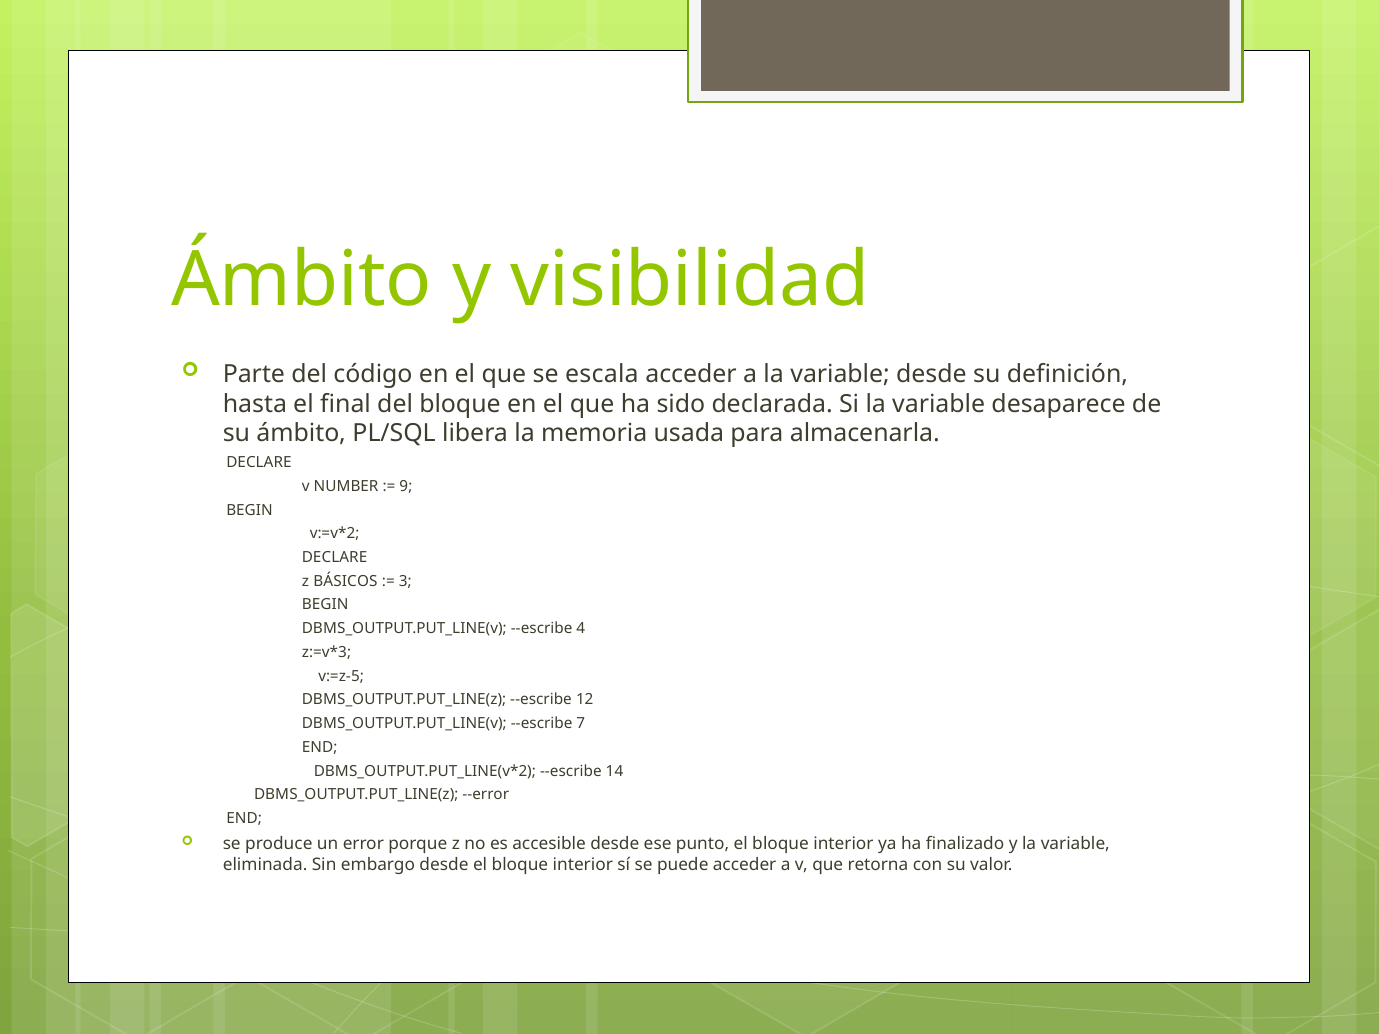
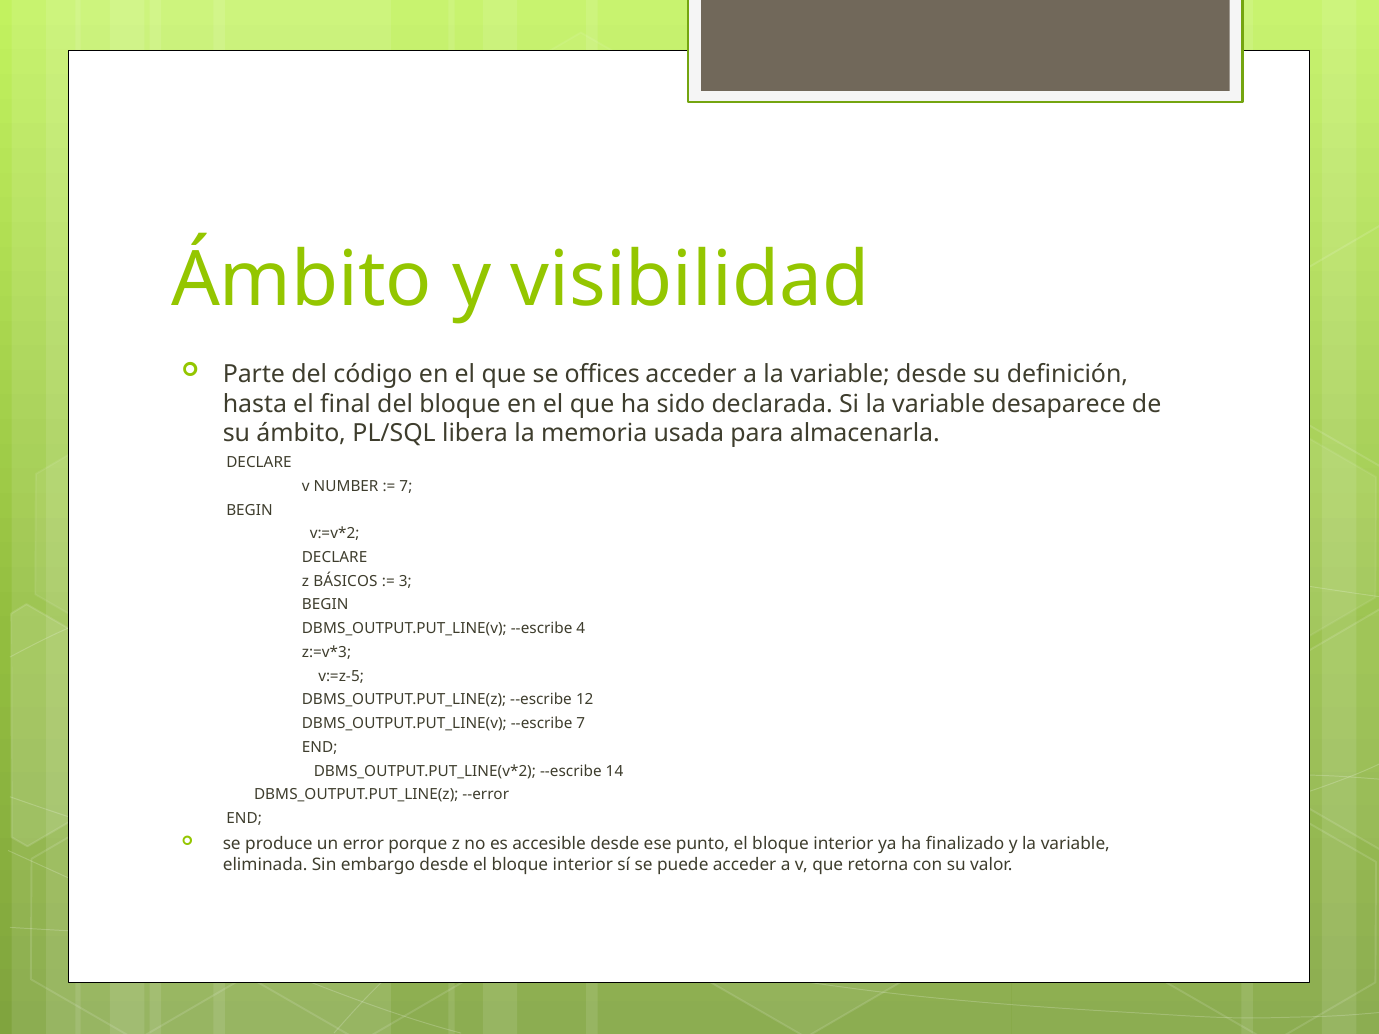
escala: escala -> offices (602, 374)
9: 9 -> 7 (406, 486)
